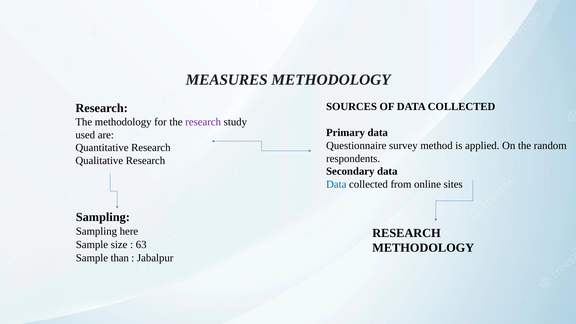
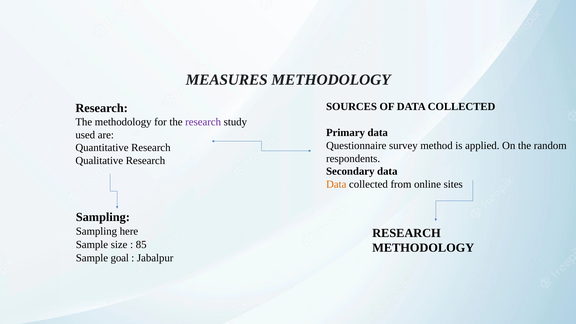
Data colour: blue -> orange (336, 184)
63: 63 -> 85 (141, 245)
than: than -> goal (120, 258)
